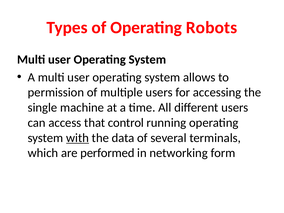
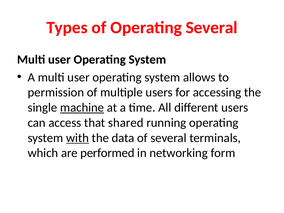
Operating Robots: Robots -> Several (212, 27)
machine underline: none -> present (82, 108)
control: control -> shared (126, 123)
